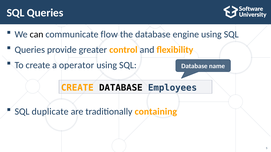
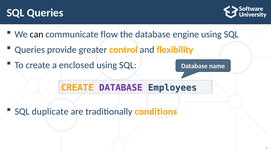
operator: operator -> enclosed (77, 65)
DATABASE colour: black -> purple (121, 88)
containing: containing -> conditions (156, 112)
